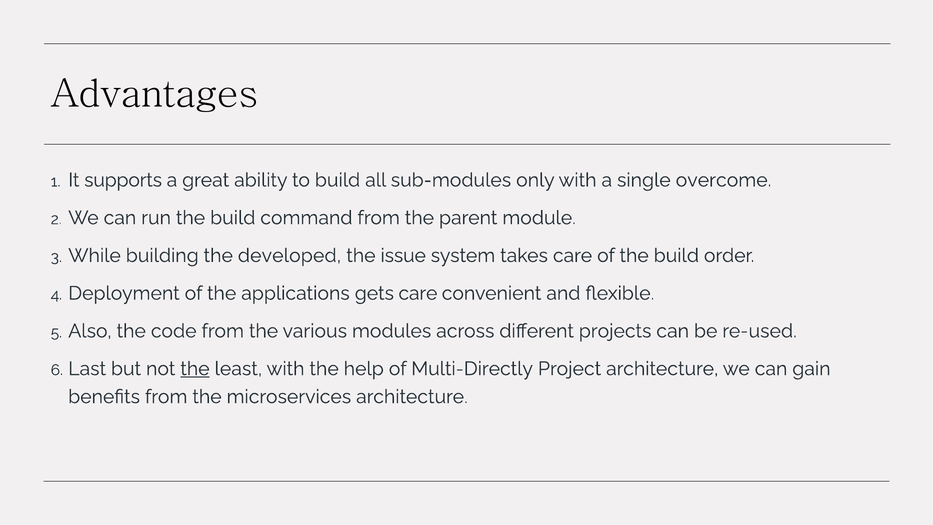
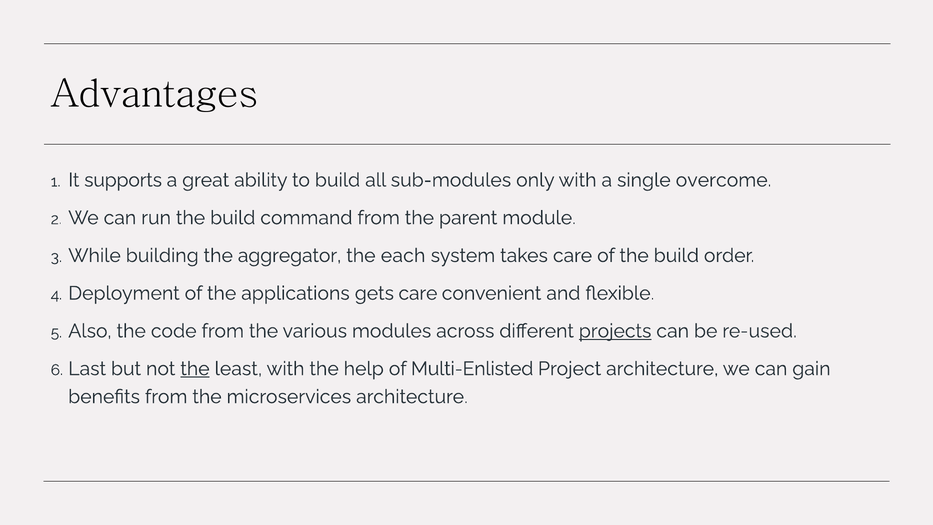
developed: developed -> aggregator (290, 255)
issue: issue -> each (403, 255)
projects underline: none -> present (615, 331)
Multi-Directly: Multi-Directly -> Multi-Enlisted (472, 369)
